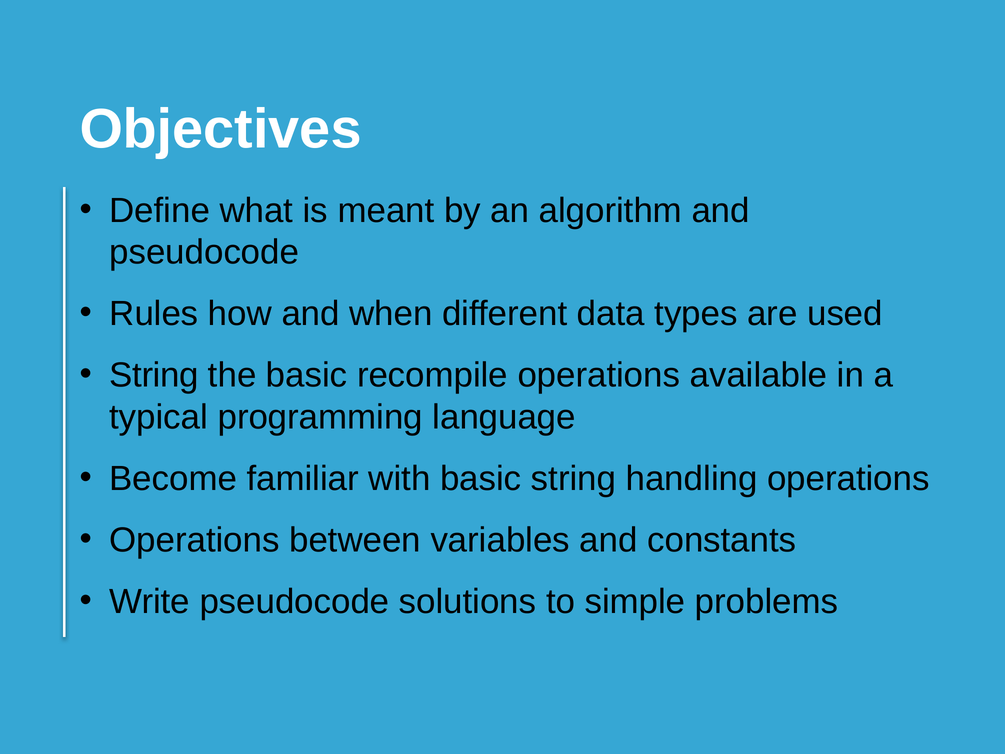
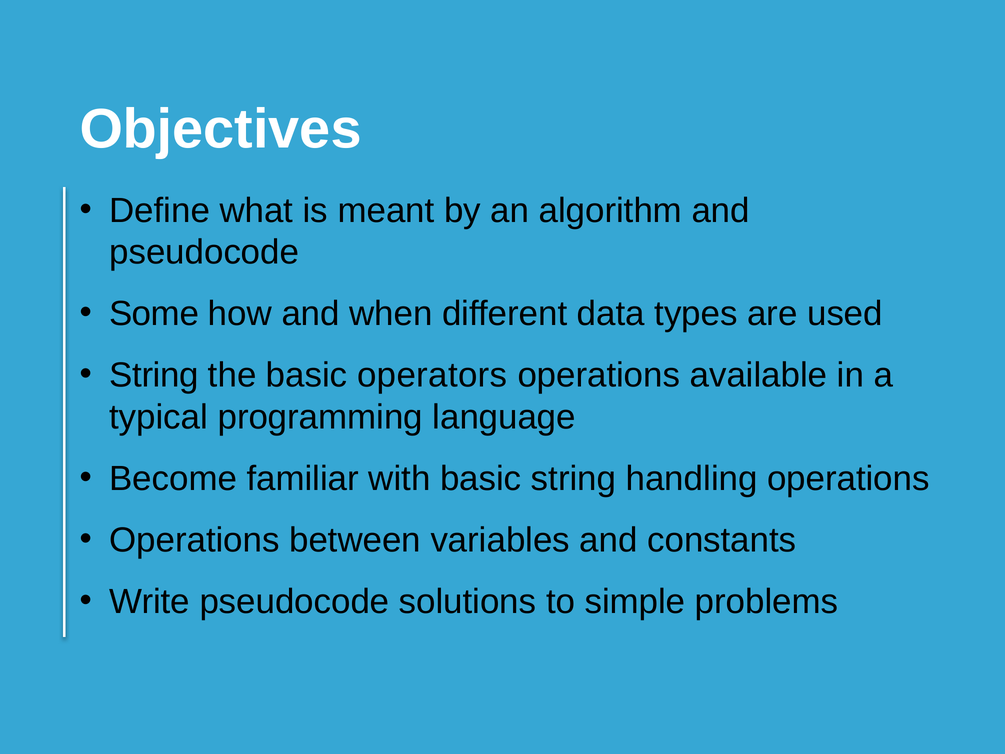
Rules: Rules -> Some (154, 314)
recompile: recompile -> operators (432, 375)
